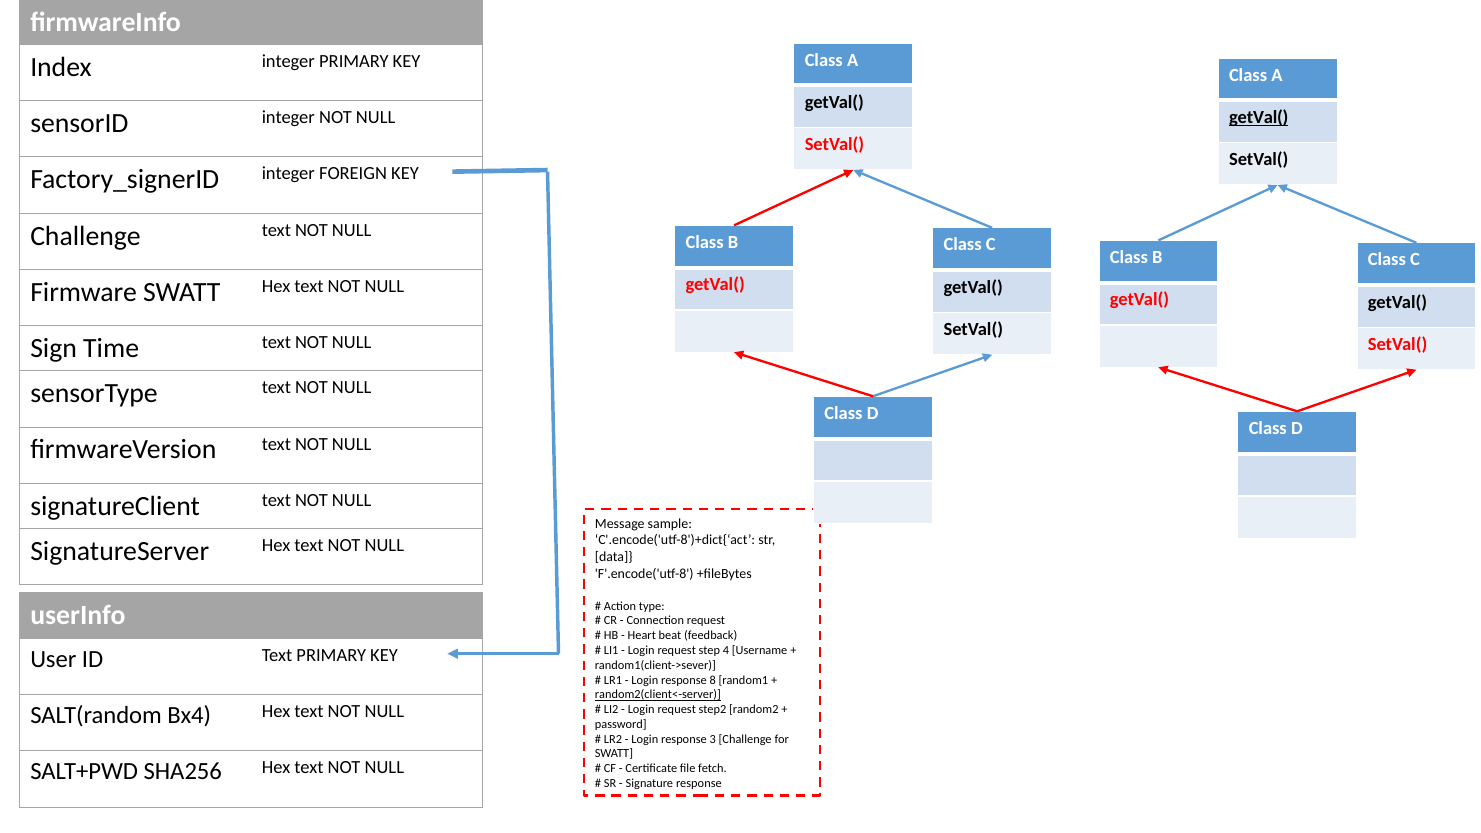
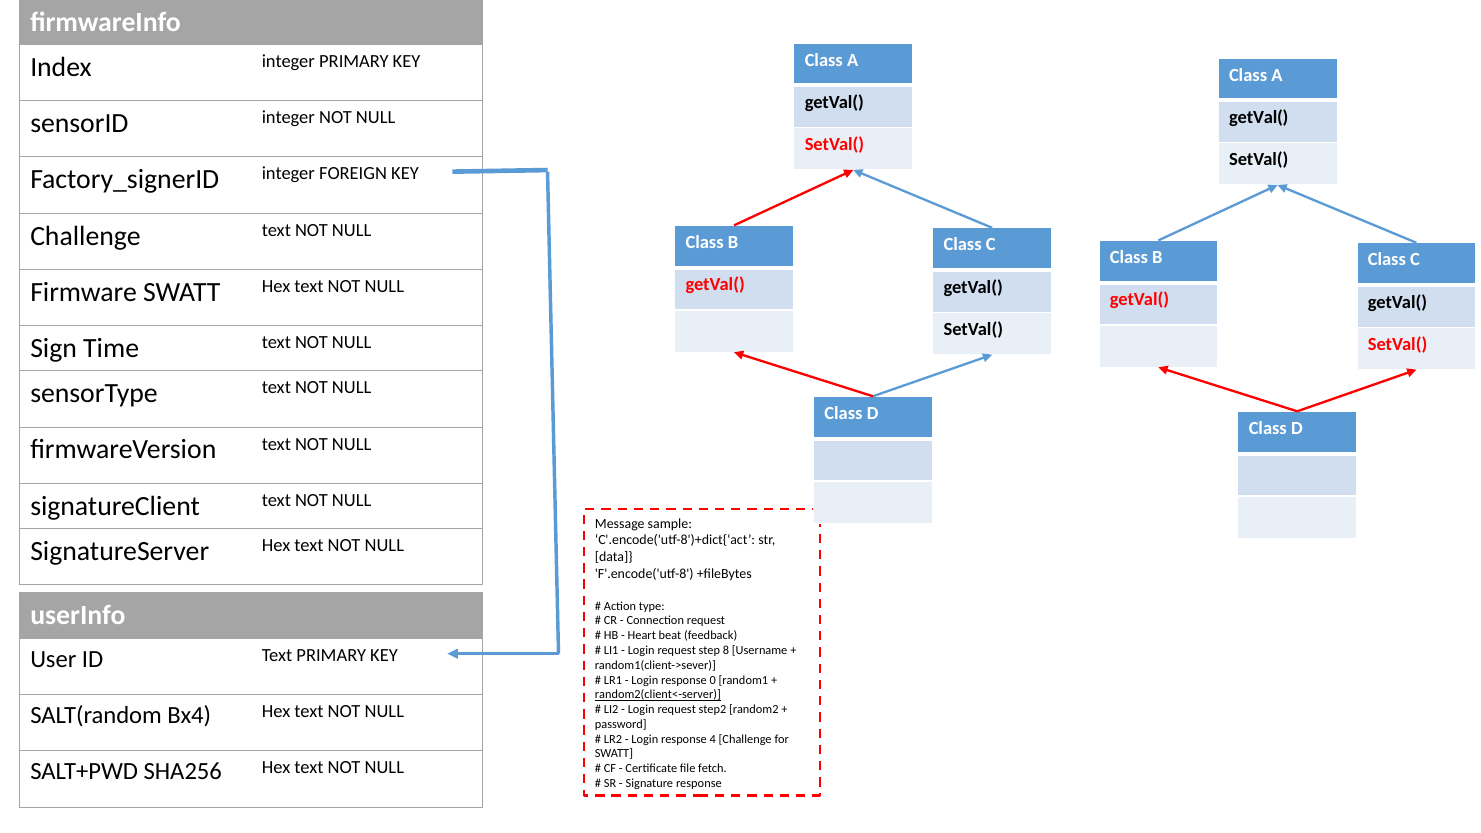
getVal( underline: present -> none (1259, 117)
4: 4 -> 8 (726, 650)
8: 8 -> 0 (713, 680)
3: 3 -> 4 (713, 739)
